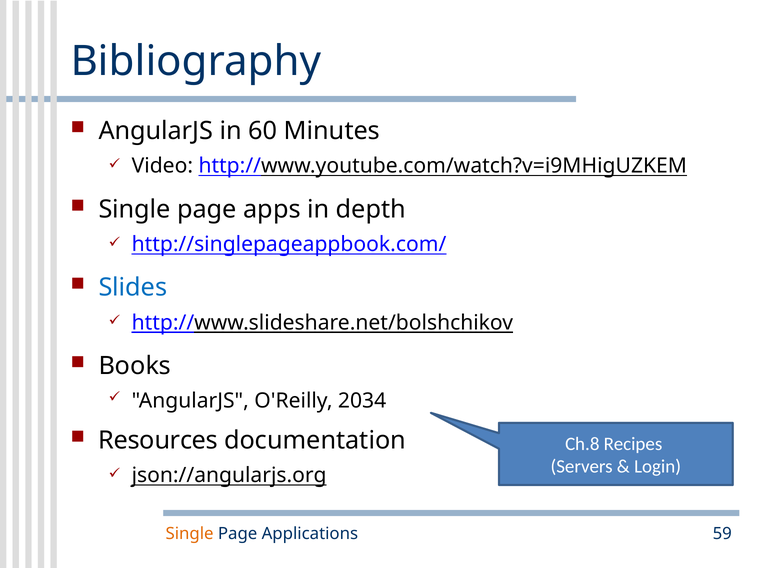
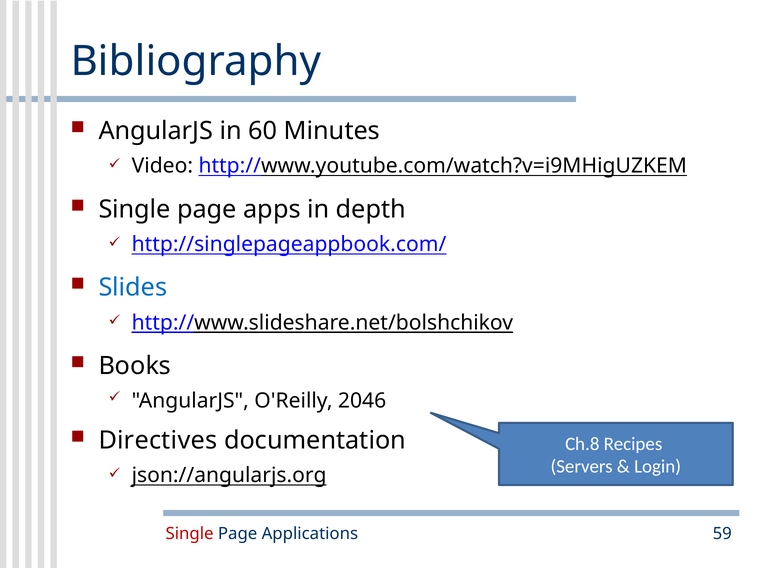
2034: 2034 -> 2046 (362, 401)
Resources: Resources -> Directives (158, 441)
Single colour: orange -> red (190, 534)
